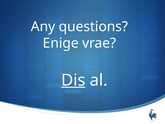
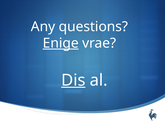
Enige underline: none -> present (61, 43)
